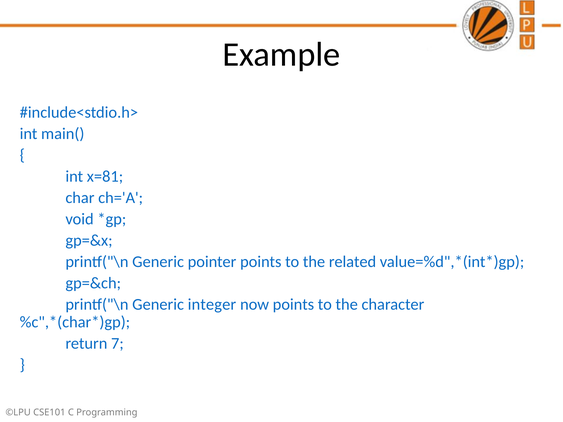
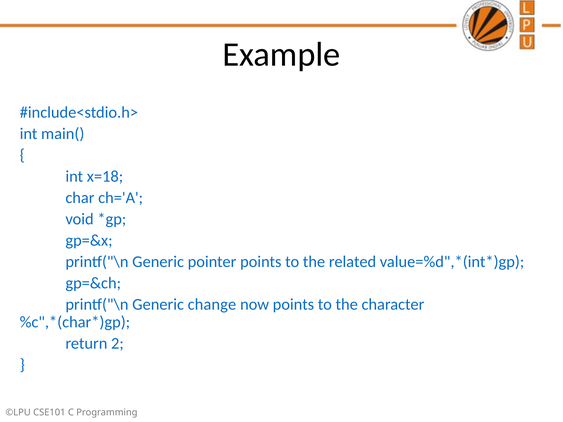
x=81: x=81 -> x=18 (105, 176)
integer: integer -> change (212, 305)
7: 7 -> 2 (117, 344)
